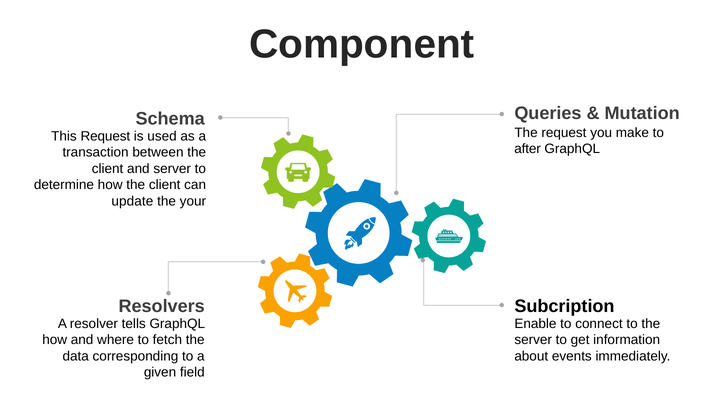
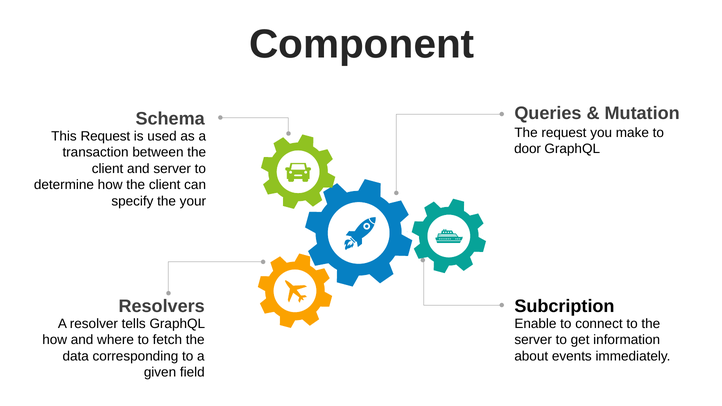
after: after -> door (528, 149)
update: update -> specify (132, 201)
